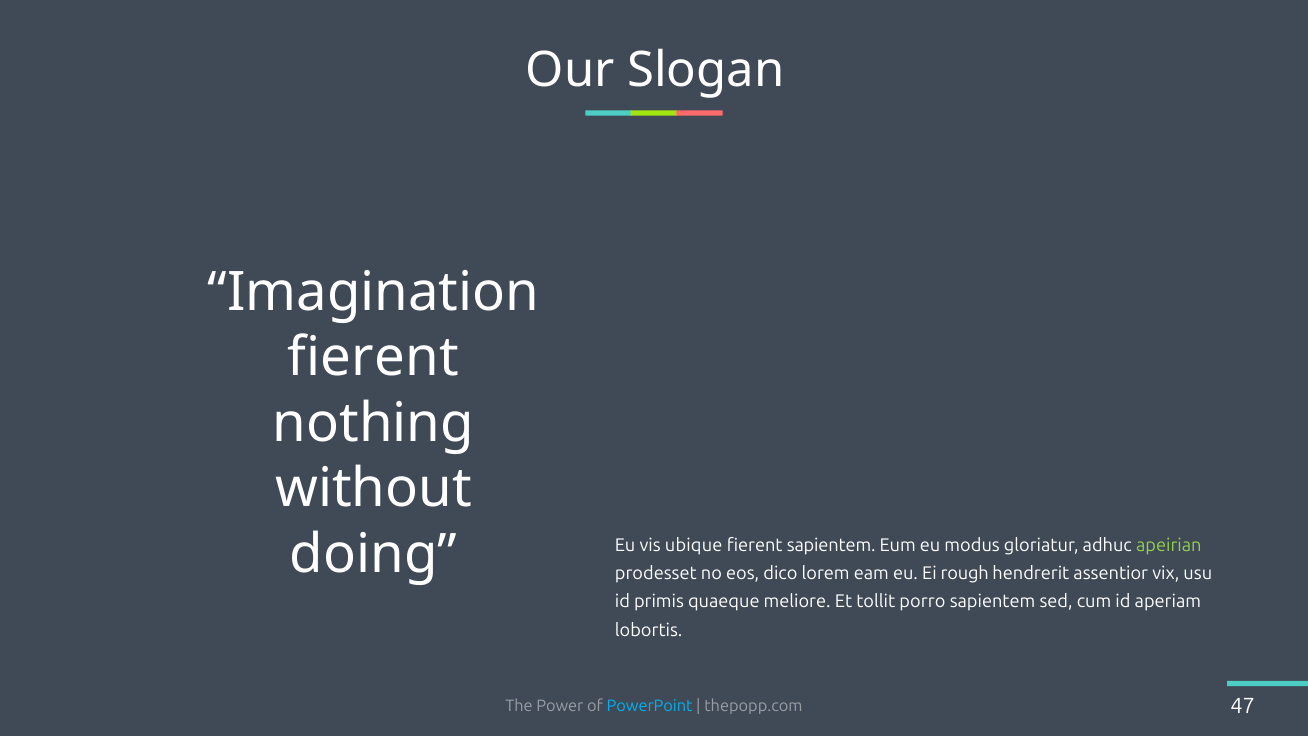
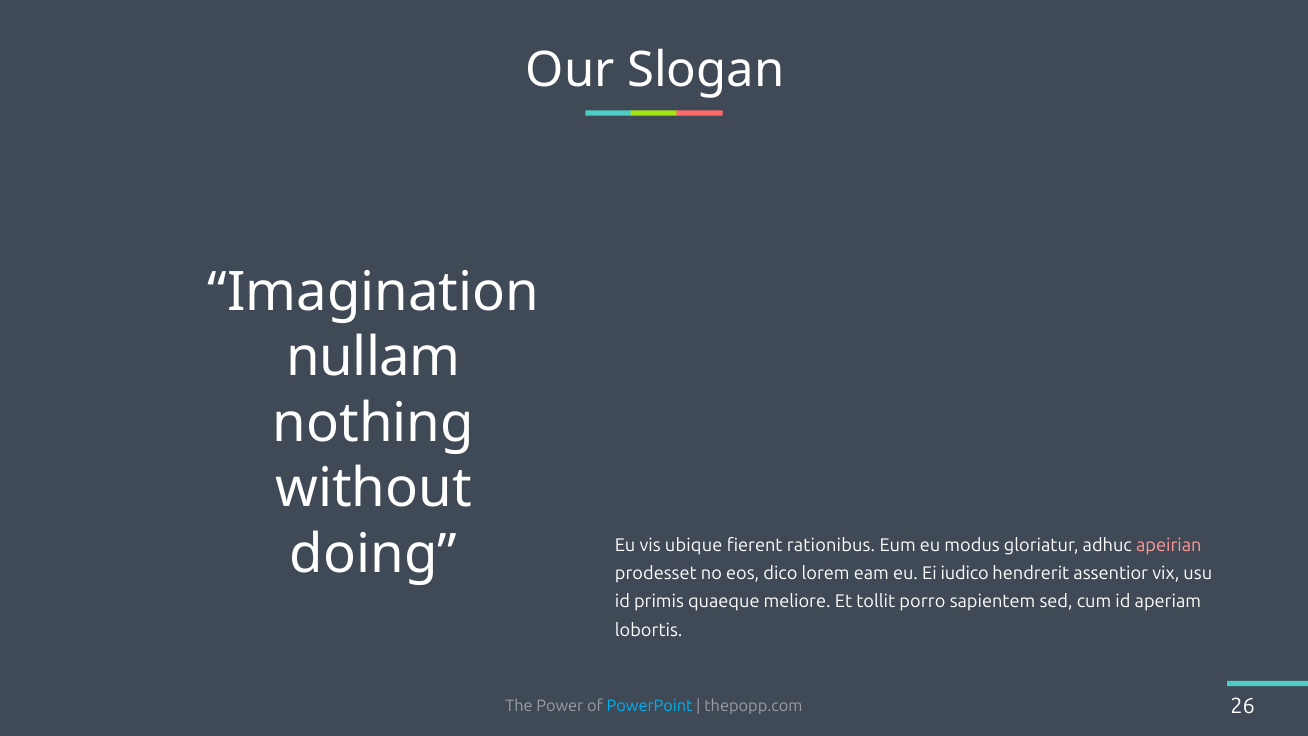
fierent: fierent -> nullam (374, 358)
fierent sapientem: sapientem -> rationibus (831, 545)
apeirian colour: light green -> pink (1169, 545)
rough: rough -> iudico (965, 573)
47: 47 -> 26 (1243, 706)
